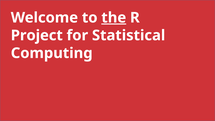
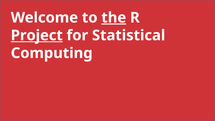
Project underline: none -> present (37, 35)
